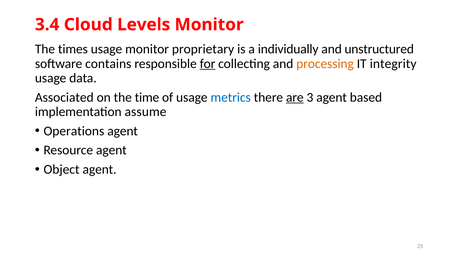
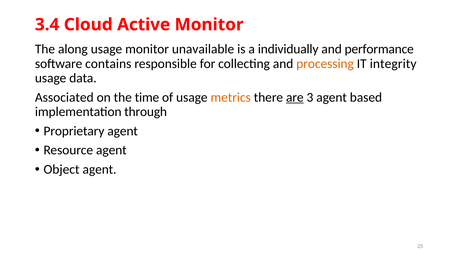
Levels: Levels -> Active (144, 25)
times: times -> along (73, 49)
proprietary: proprietary -> unavailable (203, 49)
unstructured: unstructured -> performance (379, 49)
for underline: present -> none (208, 64)
metrics colour: blue -> orange (231, 97)
assume: assume -> through (146, 112)
Operations: Operations -> Proprietary (74, 131)
